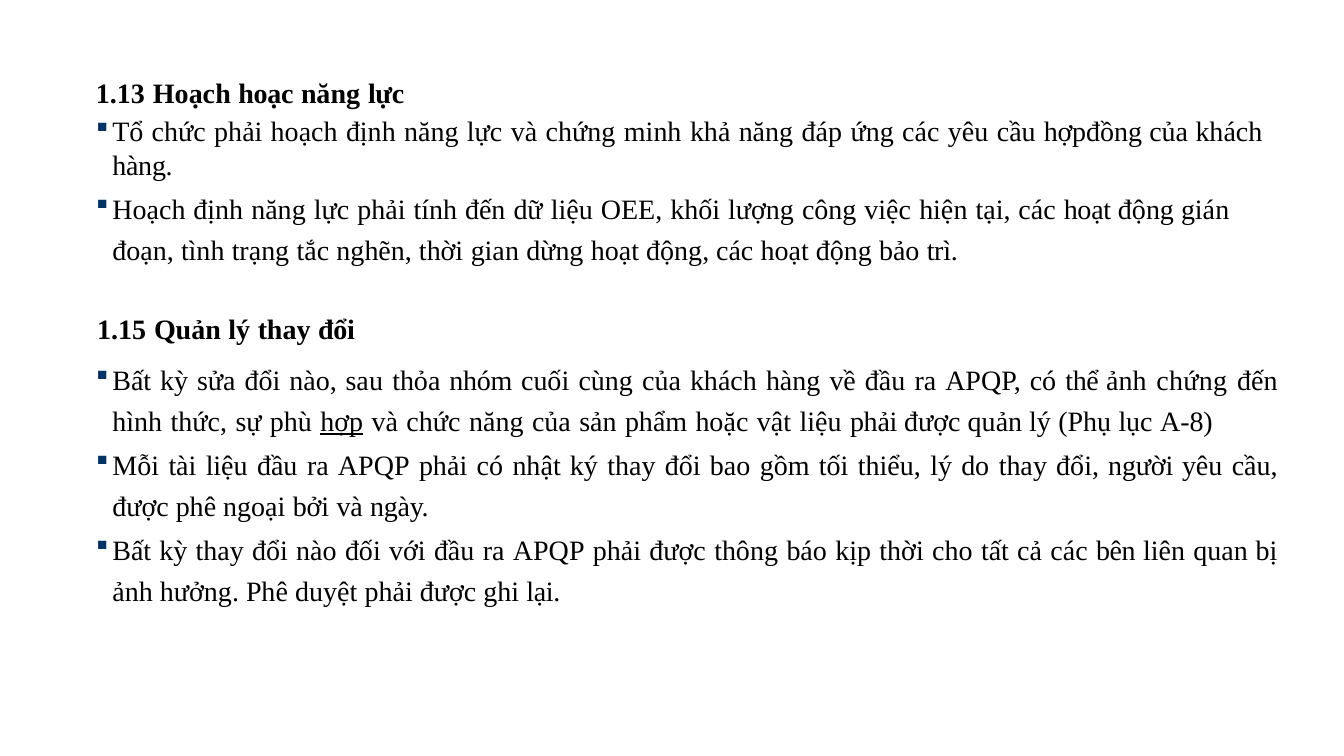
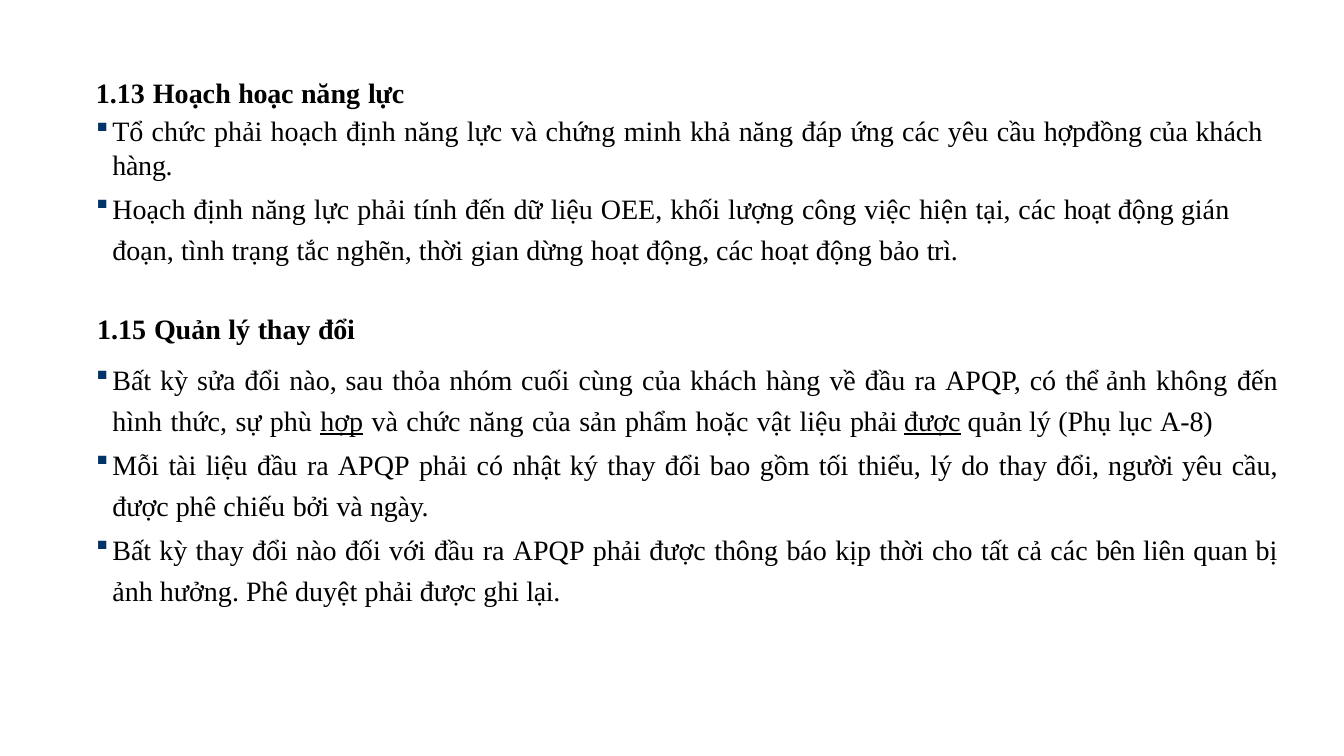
ảnh chứng: chứng -> không (1192, 381)
được underline: none -> present (932, 422)
ngoại: ngoại -> chiếu (254, 507)
